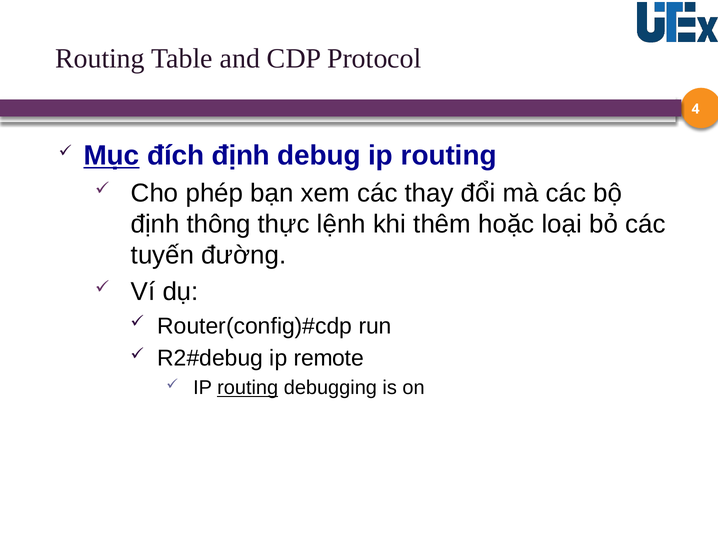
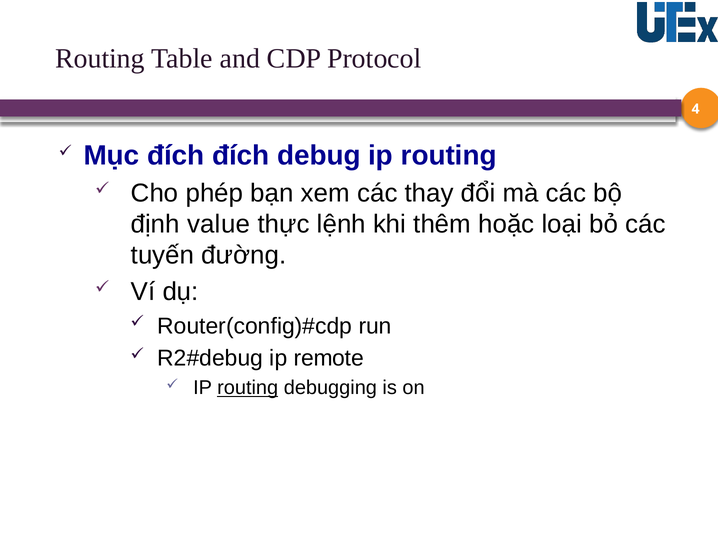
Mục underline: present -> none (112, 156)
đích định: định -> đích (241, 156)
thông: thông -> value (219, 225)
